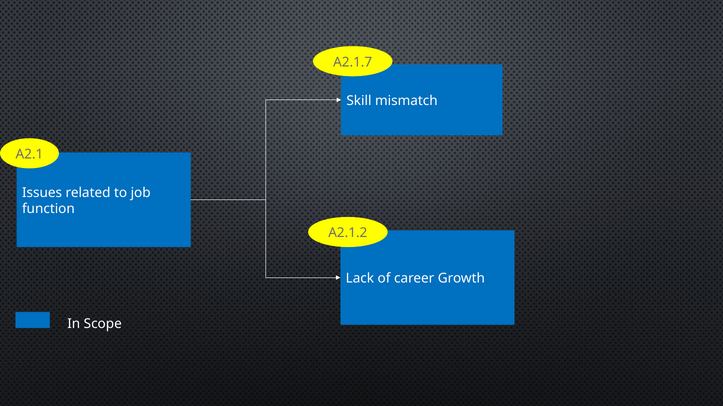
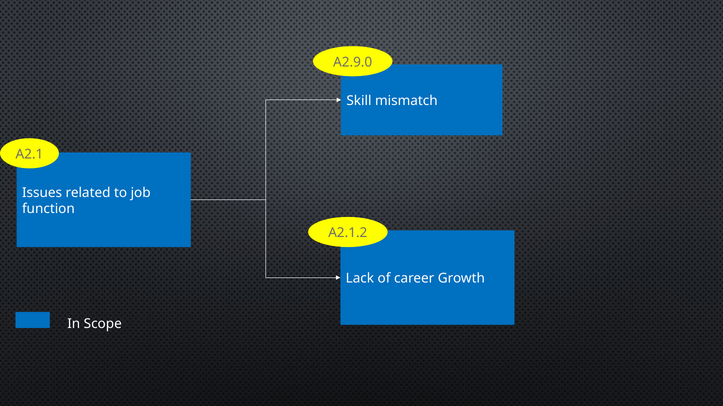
A2.1.7: A2.1.7 -> A2.9.0 (353, 62)
